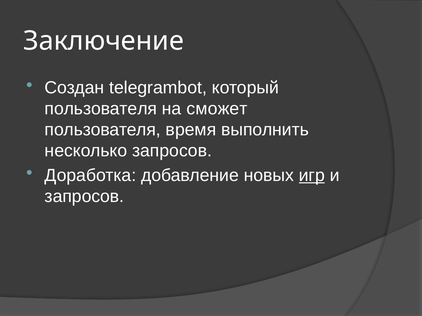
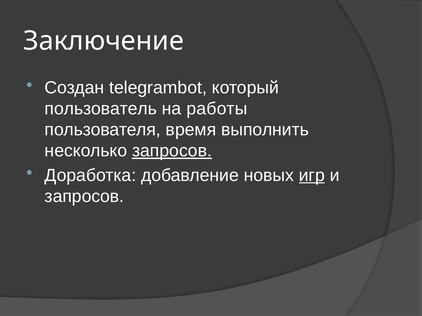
пользователя: пользователя -> пользователь (101, 109)
сможет: сможет -> работы (217, 109)
запросов underline: none -> present (172, 151)
